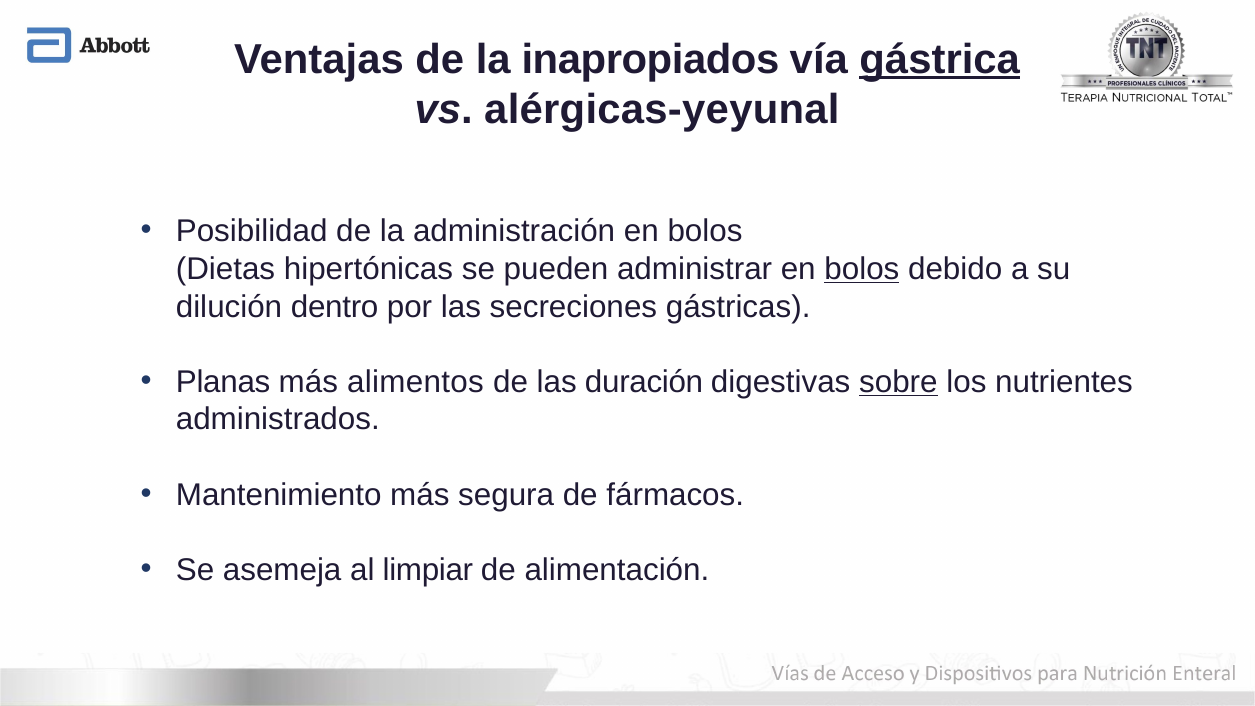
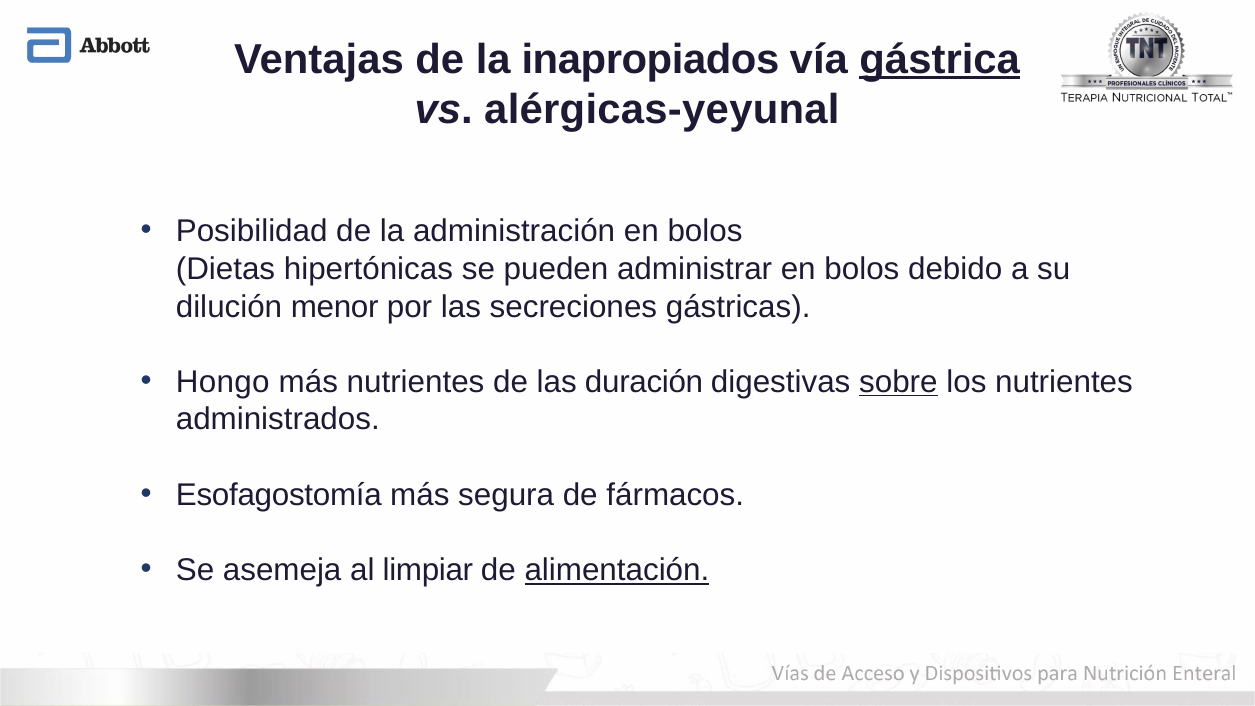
bolos underline: present -> none (862, 269)
dentro: dentro -> menor (335, 307)
Planas: Planas -> Hongo (223, 382)
más alimentos: alimentos -> nutrientes (416, 382)
Mantenimiento: Mantenimiento -> Esofagostomía (279, 495)
alimentación underline: none -> present (617, 570)
